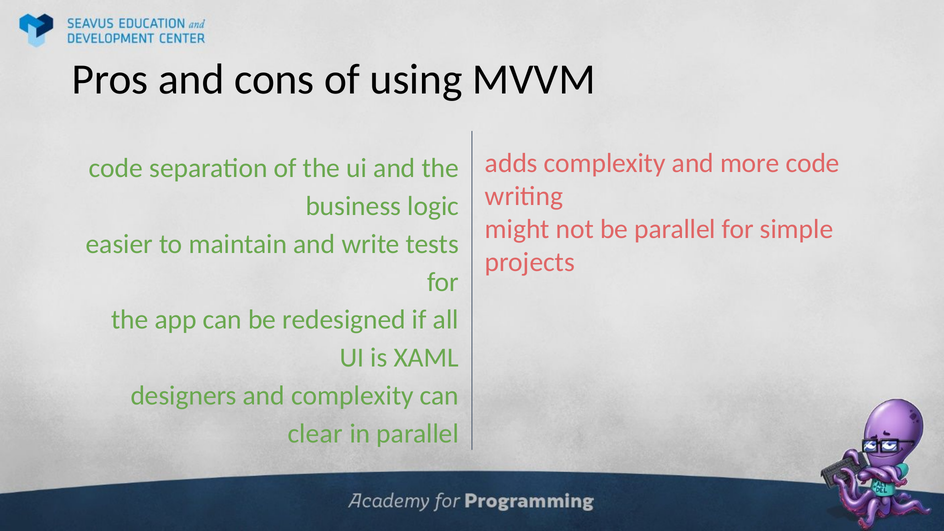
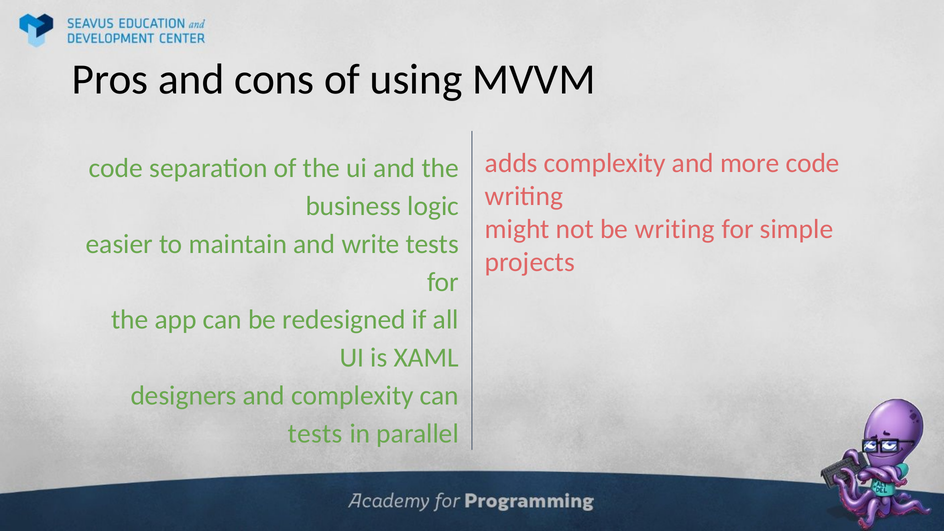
be parallel: parallel -> writing (675, 229)
clear: clear -> tests (315, 434)
